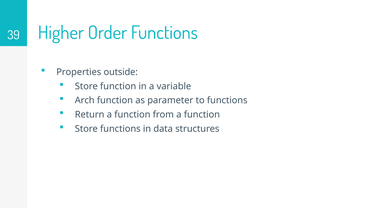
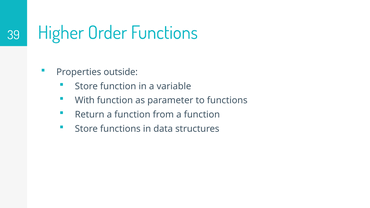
Arch: Arch -> With (85, 101)
